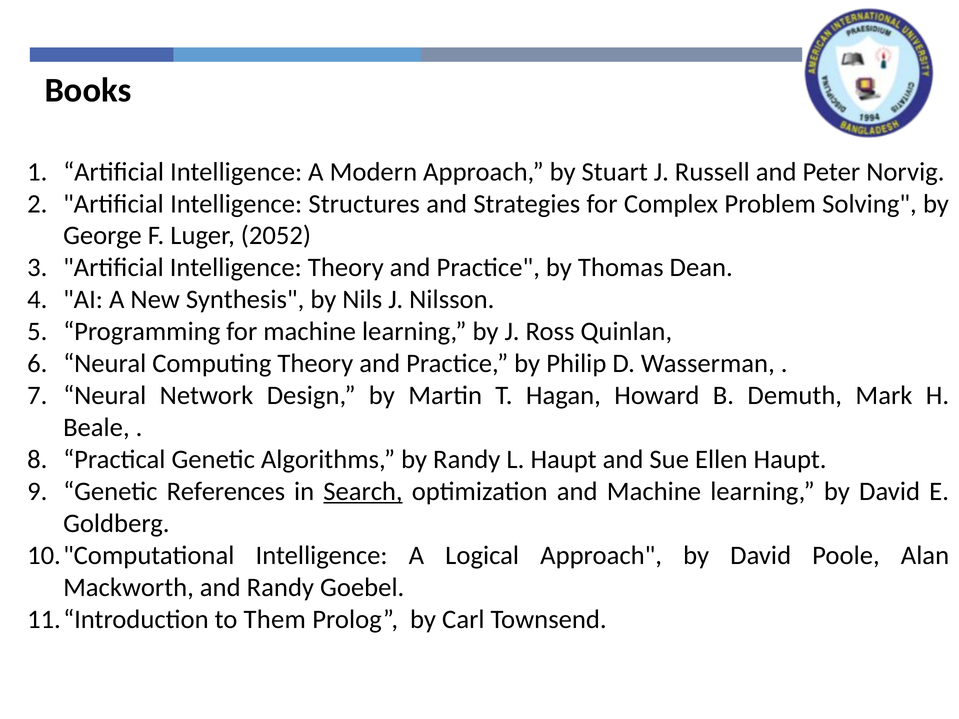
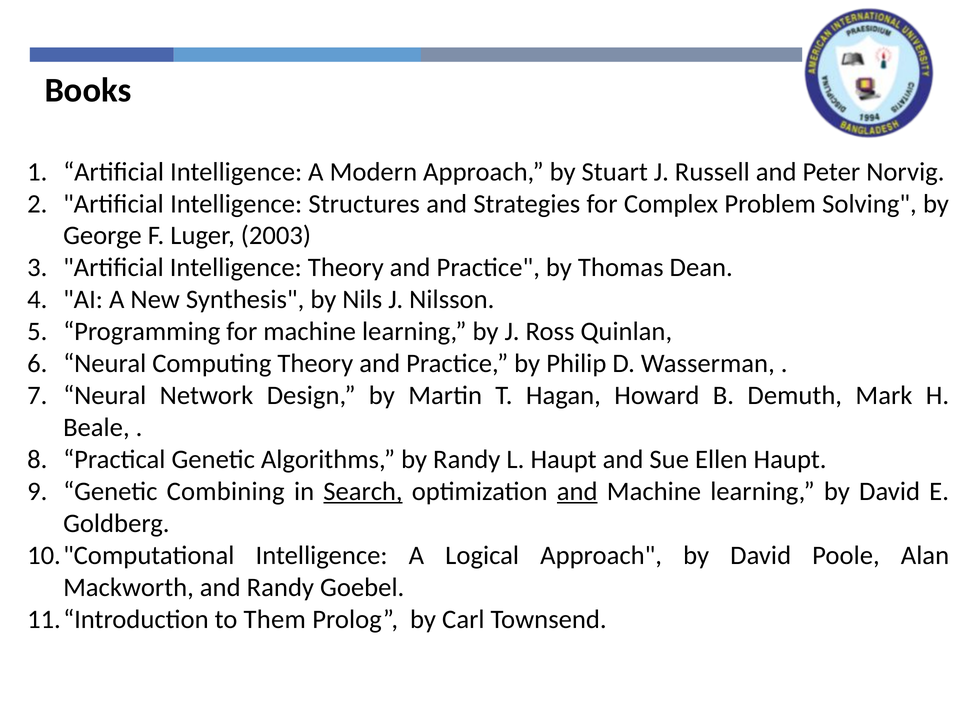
2052: 2052 -> 2003 (276, 236)
References: References -> Combining (226, 492)
and underline: none -> present (577, 492)
